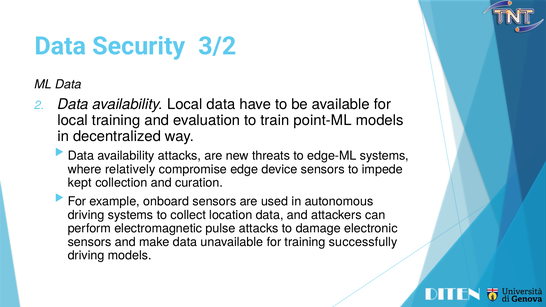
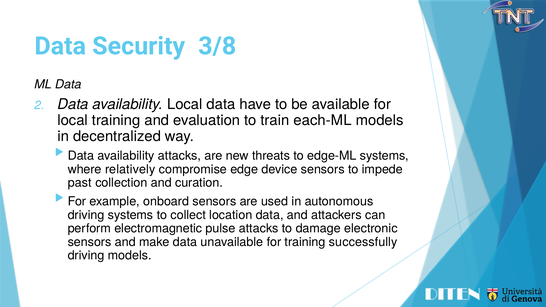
3/2: 3/2 -> 3/8 (217, 46)
point-ML: point-ML -> each-ML (322, 120)
kept: kept -> past (80, 183)
